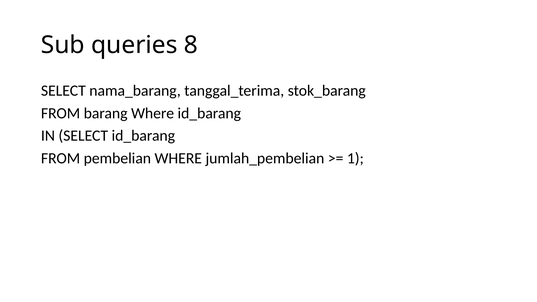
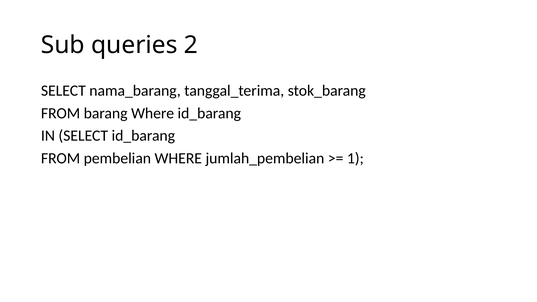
8: 8 -> 2 (191, 45)
